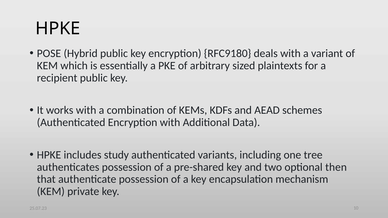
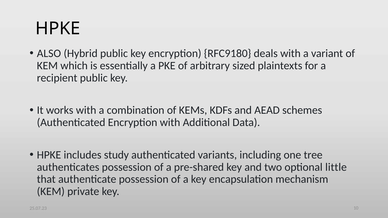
POSE: POSE -> ALSO (49, 53)
then: then -> little (336, 167)
